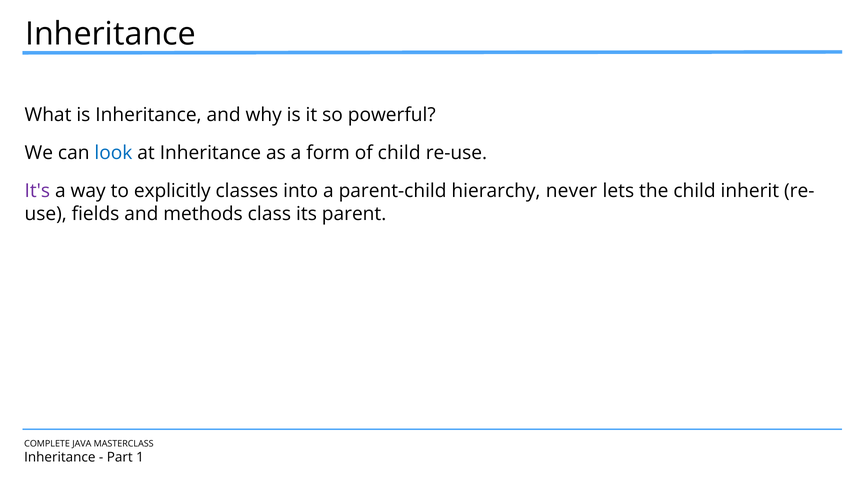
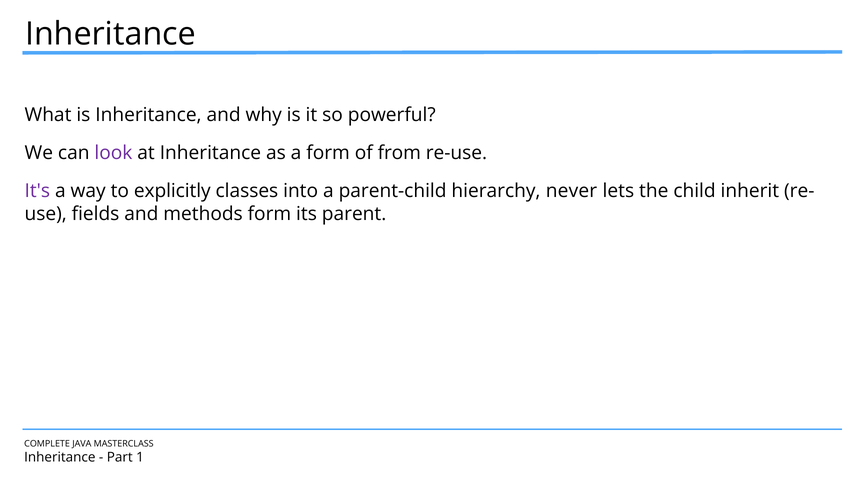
look colour: blue -> purple (113, 153)
of child: child -> from (399, 153)
methods class: class -> form (269, 214)
